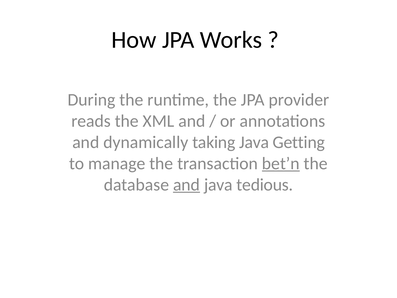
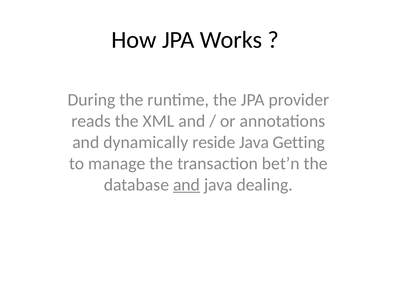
taking: taking -> reside (214, 142)
bet’n underline: present -> none (281, 163)
tedious: tedious -> dealing (265, 185)
